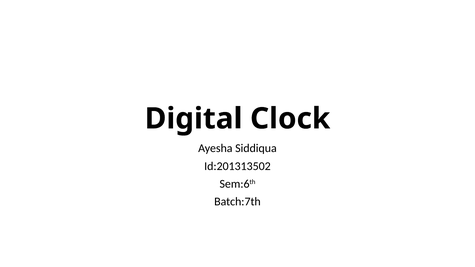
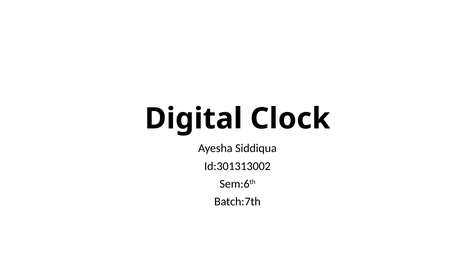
Id:201313502: Id:201313502 -> Id:301313002 (237, 166)
